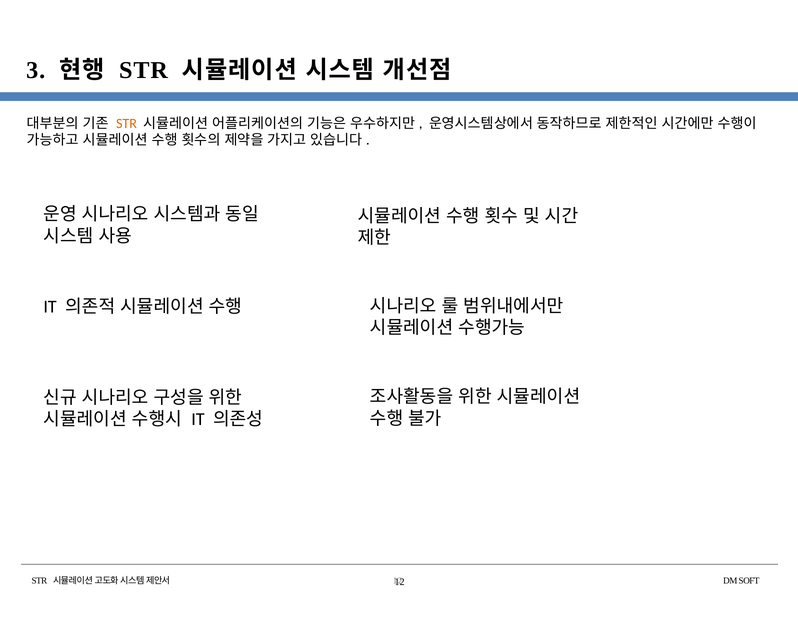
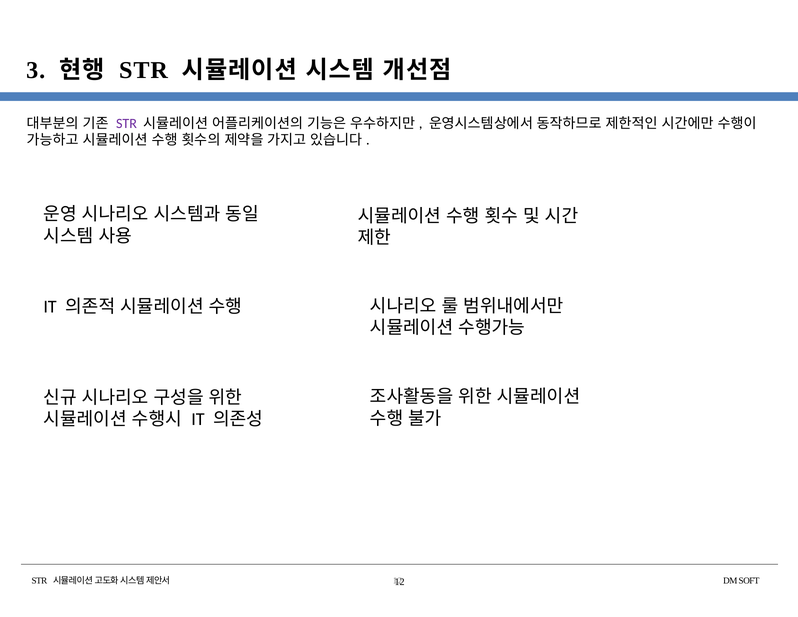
STR colour: orange -> purple (126, 123)
